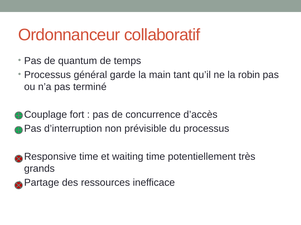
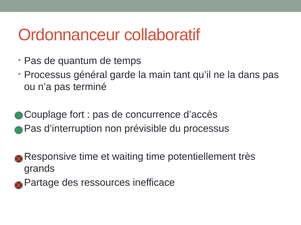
robin: robin -> dans (249, 75)
